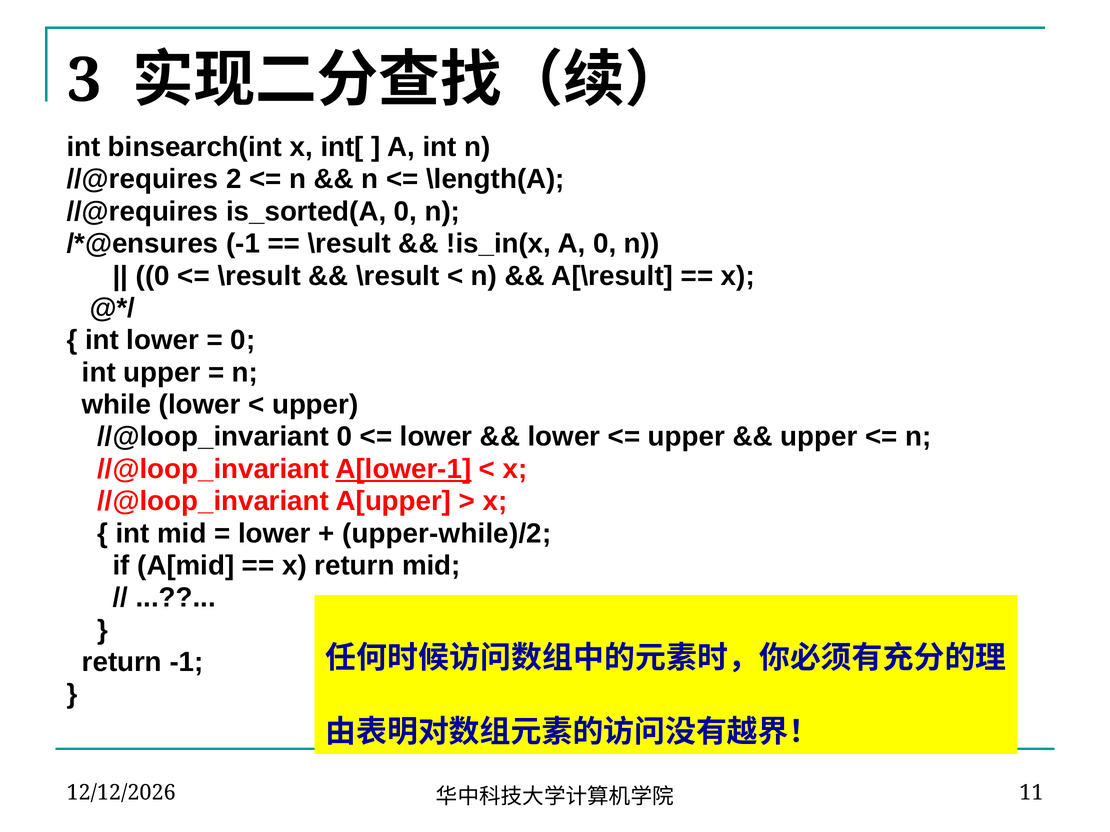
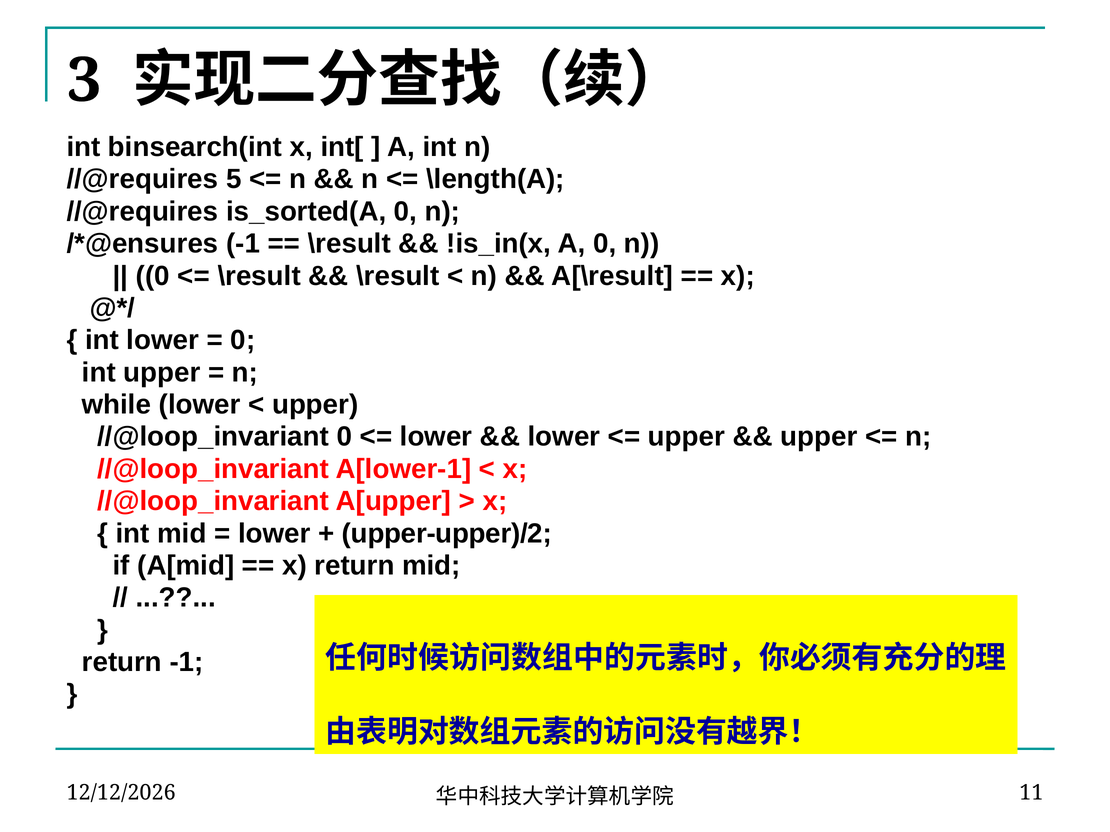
2: 2 -> 5 (234, 179)
A[lower-1 underline: present -> none (403, 469)
upper-while)/2: upper-while)/2 -> upper-upper)/2 (447, 534)
